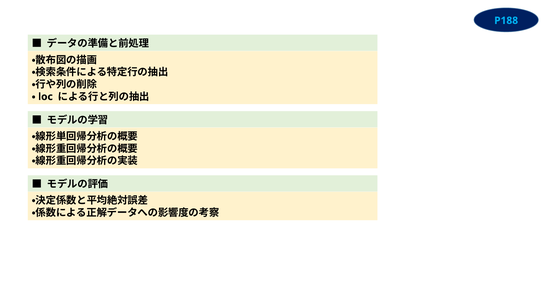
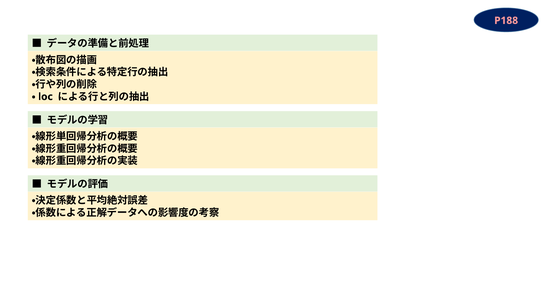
P188 colour: light blue -> pink (506, 21)
